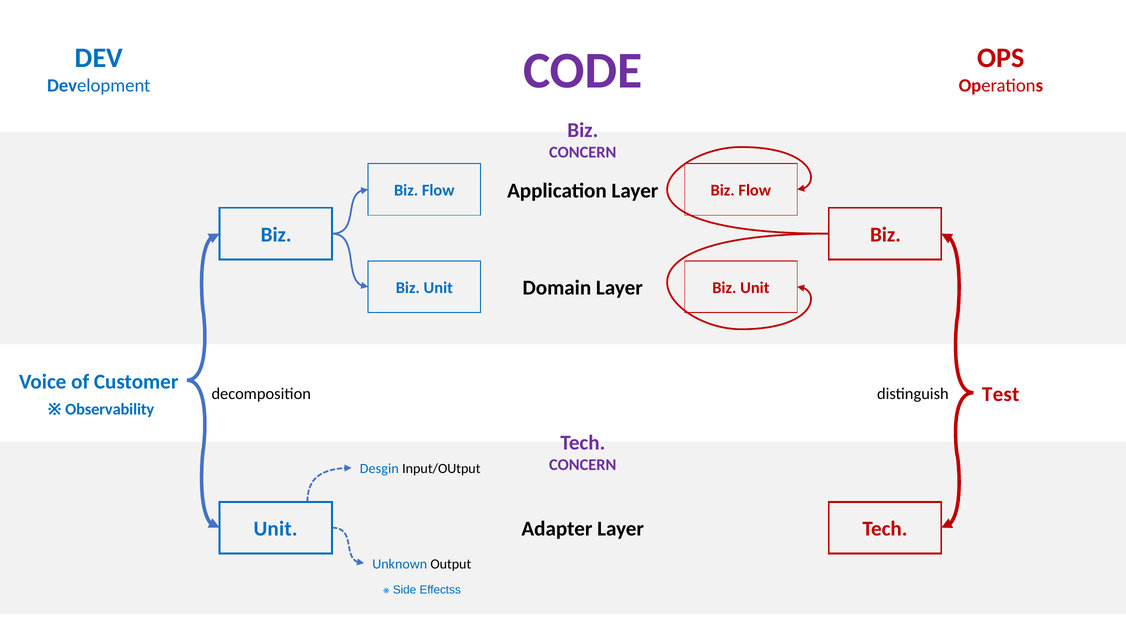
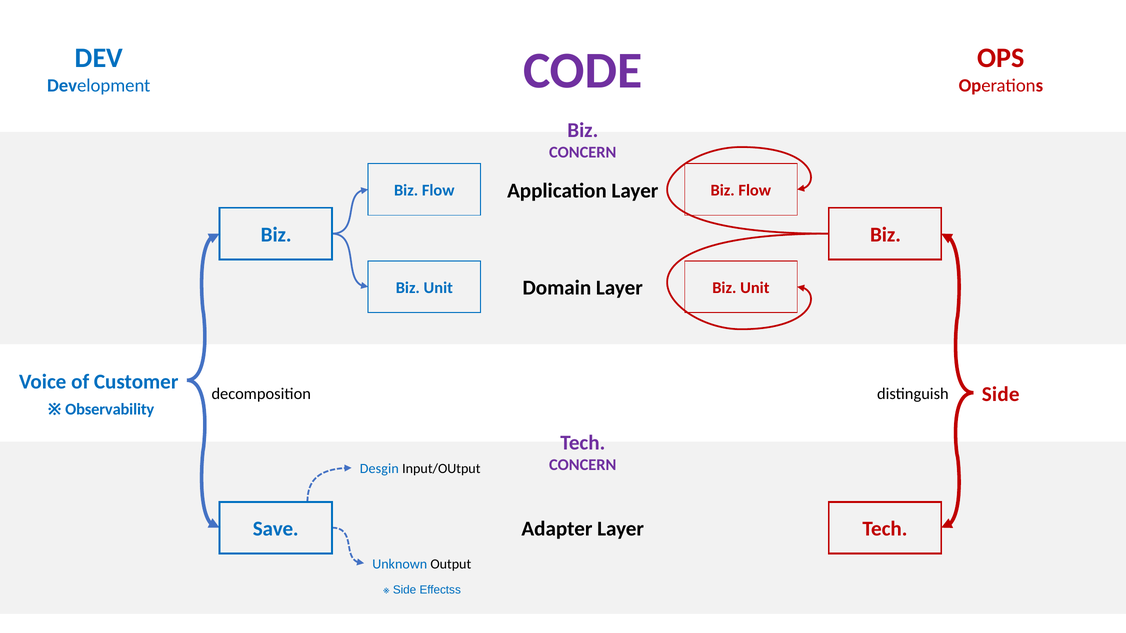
decomposition Test: Test -> Side (1001, 394)
Unit: Unit -> Save (276, 529)
